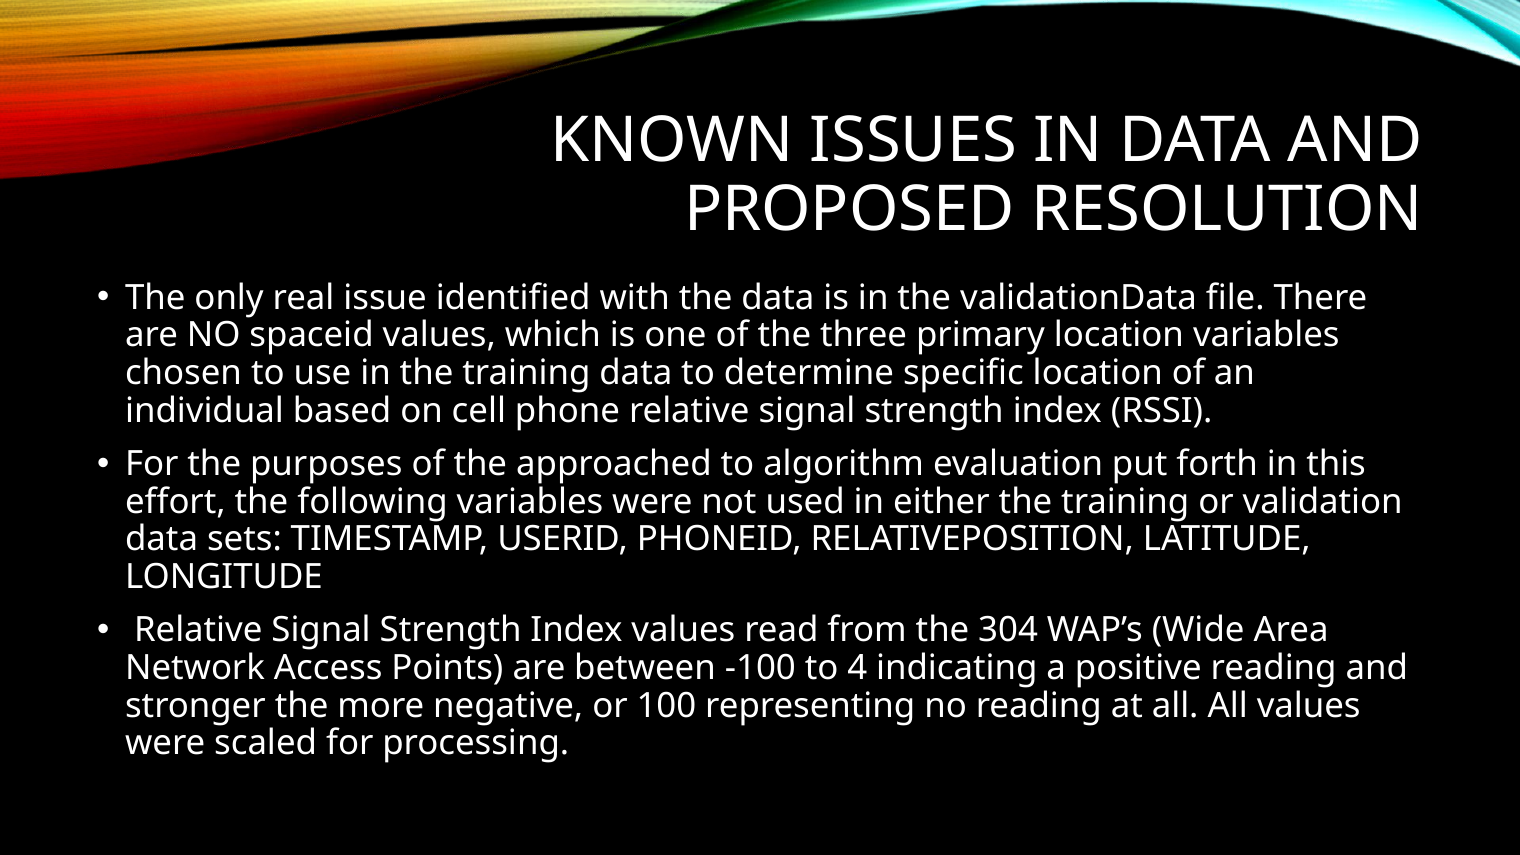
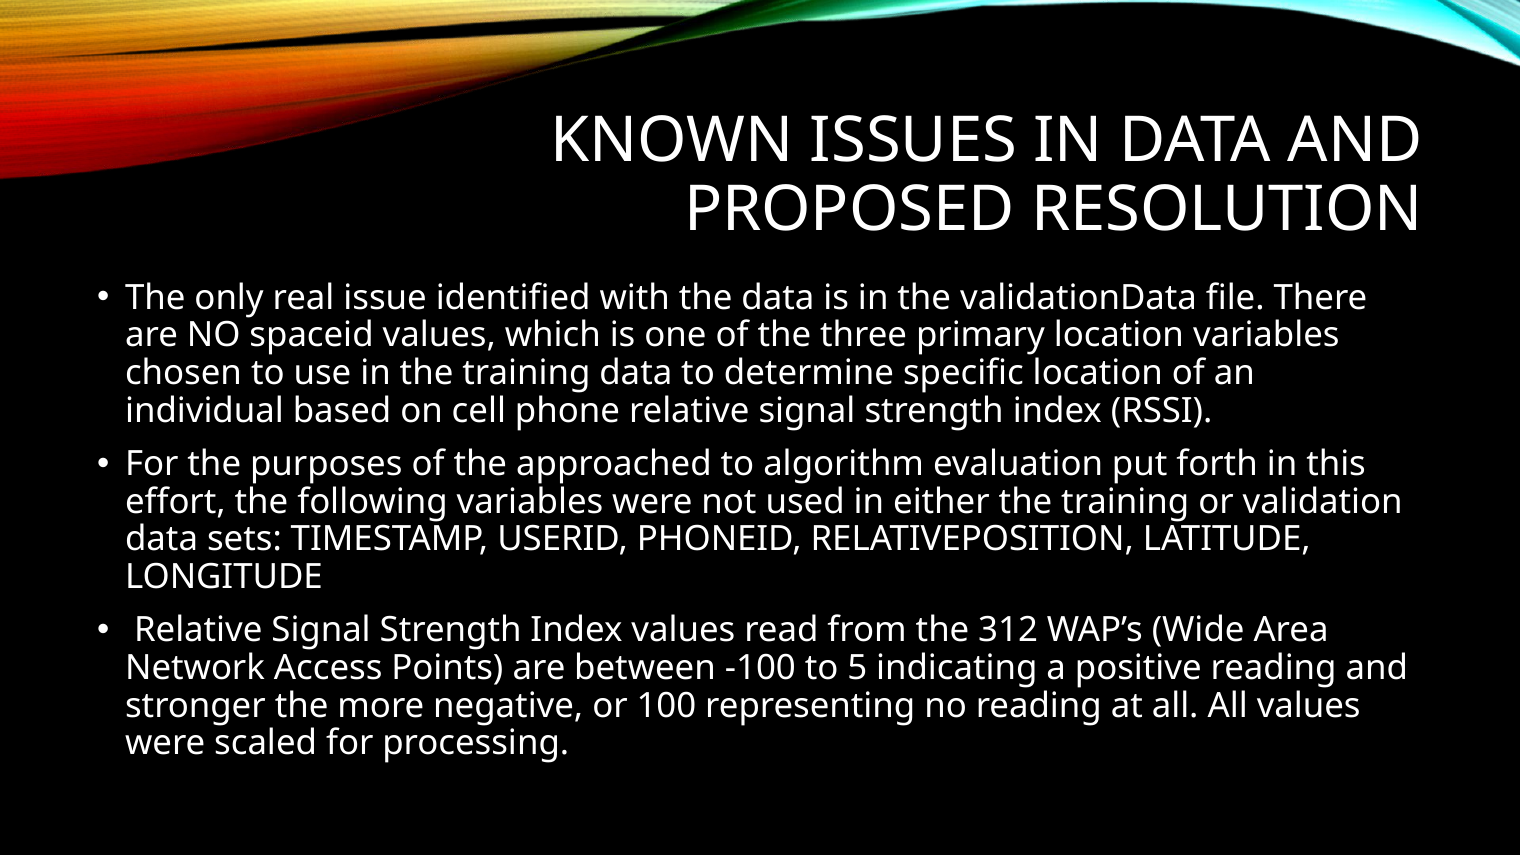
304: 304 -> 312 (1008, 630)
4: 4 -> 5 (857, 668)
